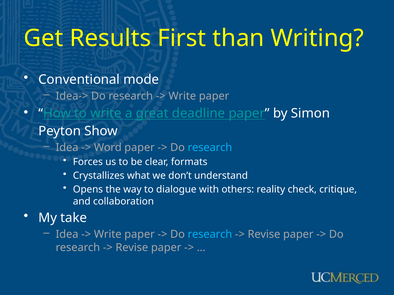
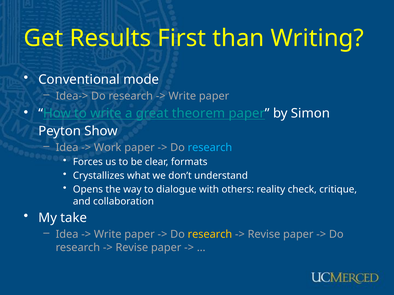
deadline: deadline -> theorem (199, 113)
Word: Word -> Work (108, 148)
research colour: light blue -> yellow (210, 235)
